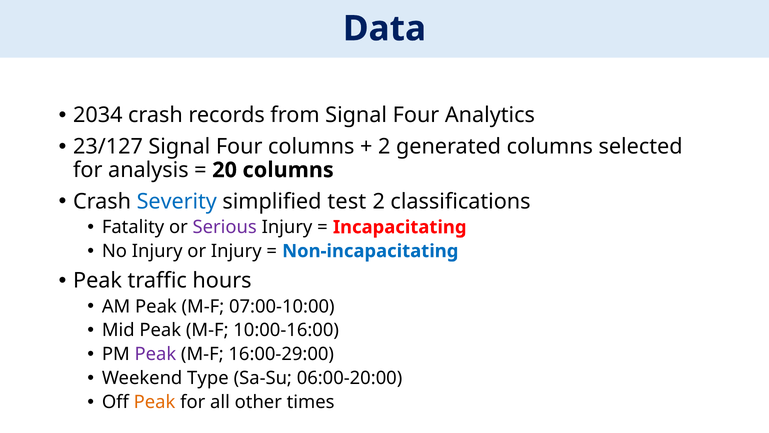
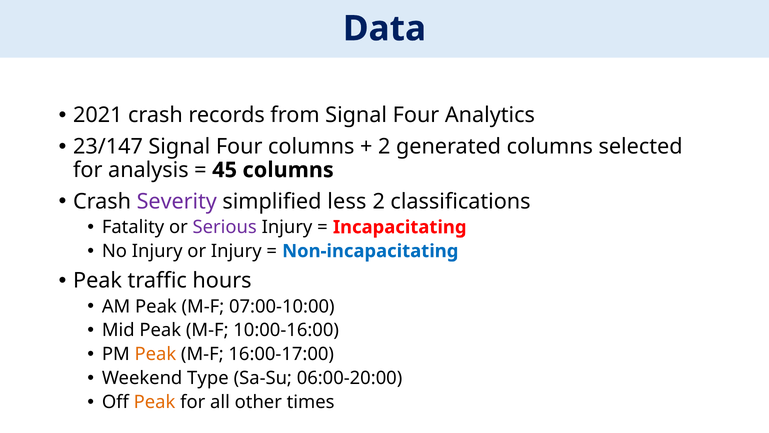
2034: 2034 -> 2021 (98, 115)
23/127: 23/127 -> 23/147 (108, 146)
20: 20 -> 45 (225, 170)
Severity colour: blue -> purple (177, 201)
test: test -> less (347, 201)
Peak colour: purple -> orange (155, 354)
16:00-29:00: 16:00-29:00 -> 16:00-17:00 (281, 354)
